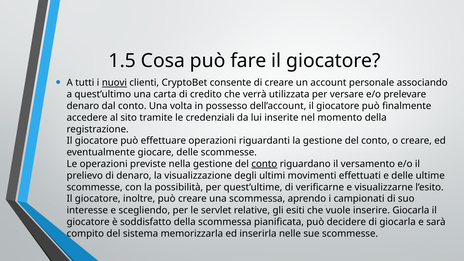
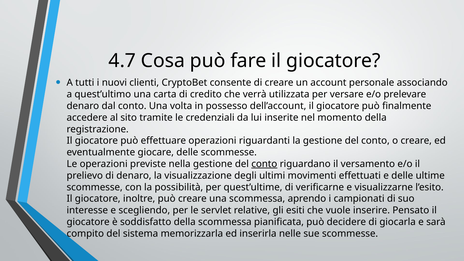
1.5: 1.5 -> 4.7 (122, 61)
nuovi underline: present -> none (114, 83)
inserire Giocarla: Giocarla -> Pensato (411, 210)
